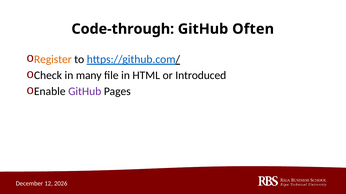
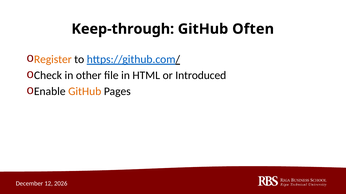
Code-through: Code-through -> Keep-through (123, 29)
many: many -> other (89, 76)
GitHub colour: purple -> orange (85, 92)
